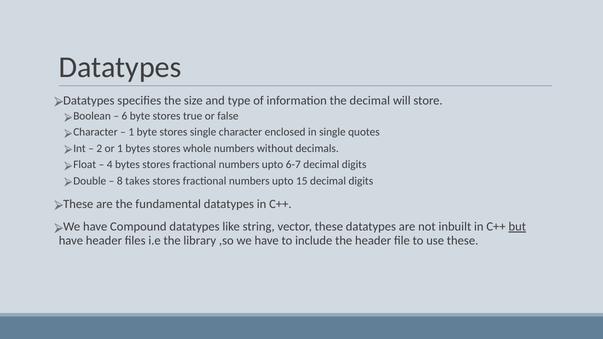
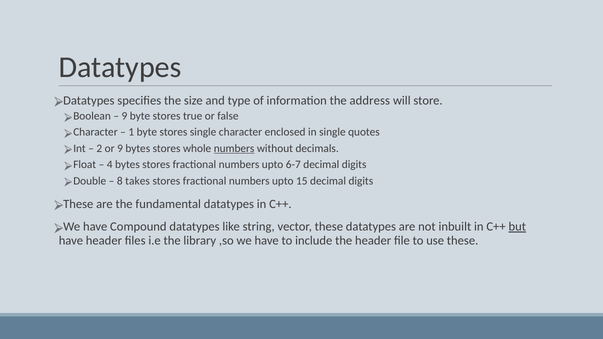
the decimal: decimal -> address (370, 100)
6: 6 -> 9 (124, 116)
or 1: 1 -> 9 (120, 149)
numbers underline: none -> present (234, 149)
